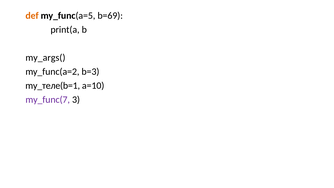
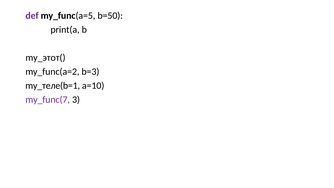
def colour: orange -> purple (32, 16)
b=69: b=69 -> b=50 (110, 16)
my_args(: my_args( -> my_этот( (45, 58)
